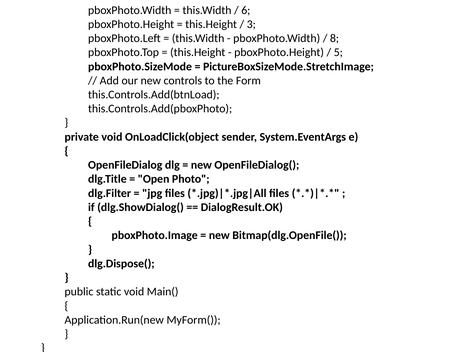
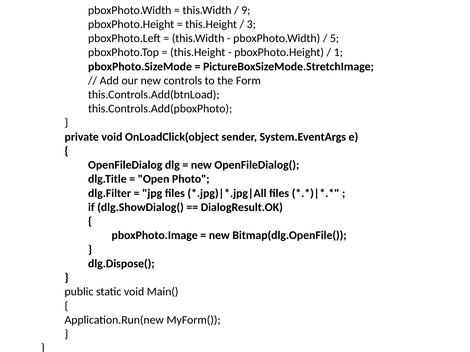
6: 6 -> 9 (246, 10)
8: 8 -> 5 (334, 38)
5: 5 -> 1 (338, 52)
